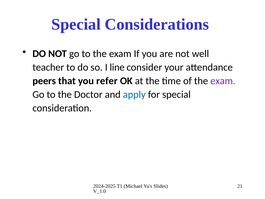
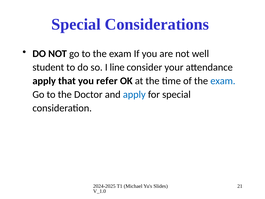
teacher: teacher -> student (48, 67)
peers: peers -> apply (44, 81)
exam colour: purple -> blue (223, 81)
